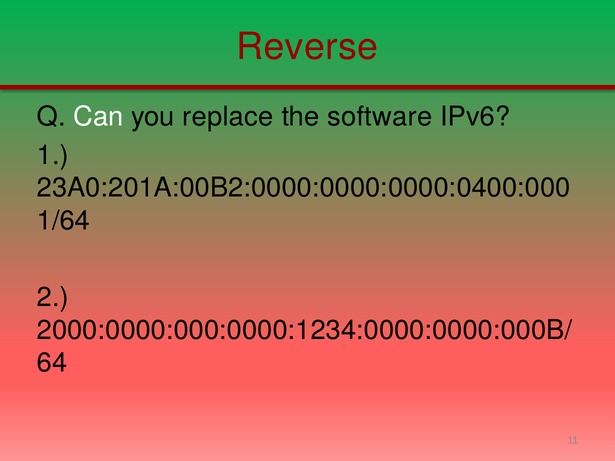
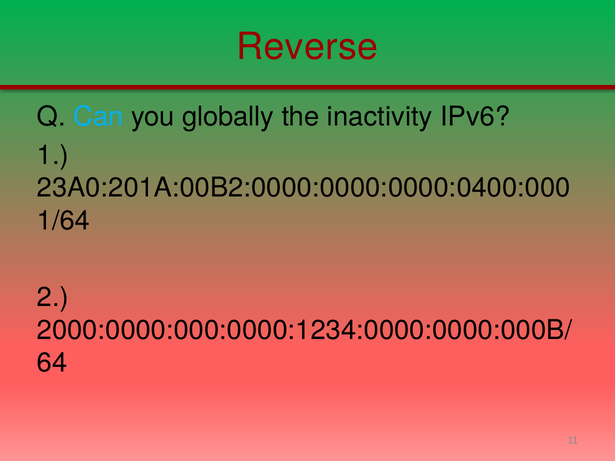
Can colour: white -> light blue (98, 117)
replace: replace -> globally (228, 117)
software: software -> inactivity (380, 117)
